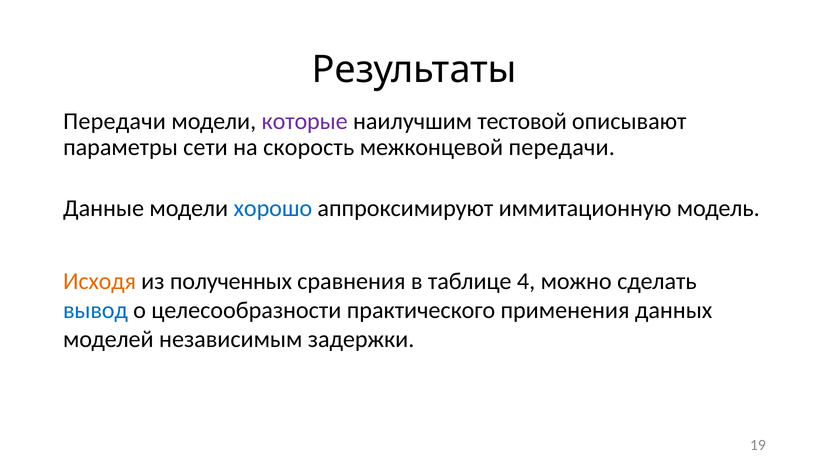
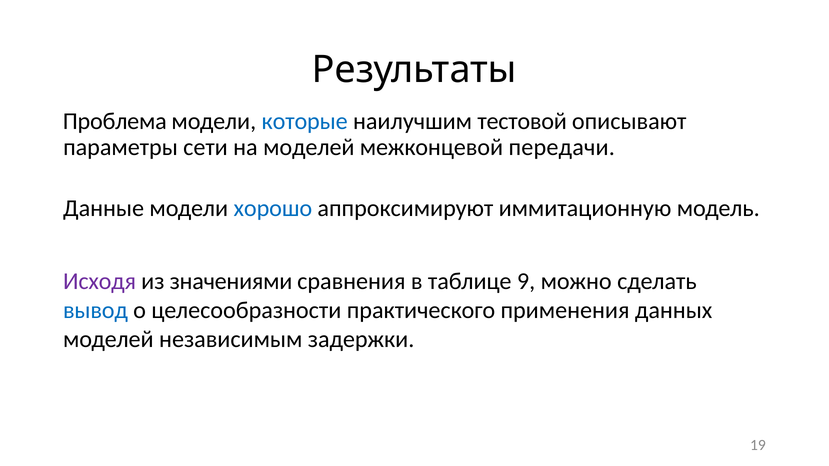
Передачи: Передачи -> Проблема (115, 121)
которые colour: purple -> blue (305, 121)
на скорость: скорость -> моделей (309, 147)
Исходя colour: orange -> purple (100, 281)
полученных: полученных -> значениями (231, 281)
4: 4 -> 9 (526, 281)
